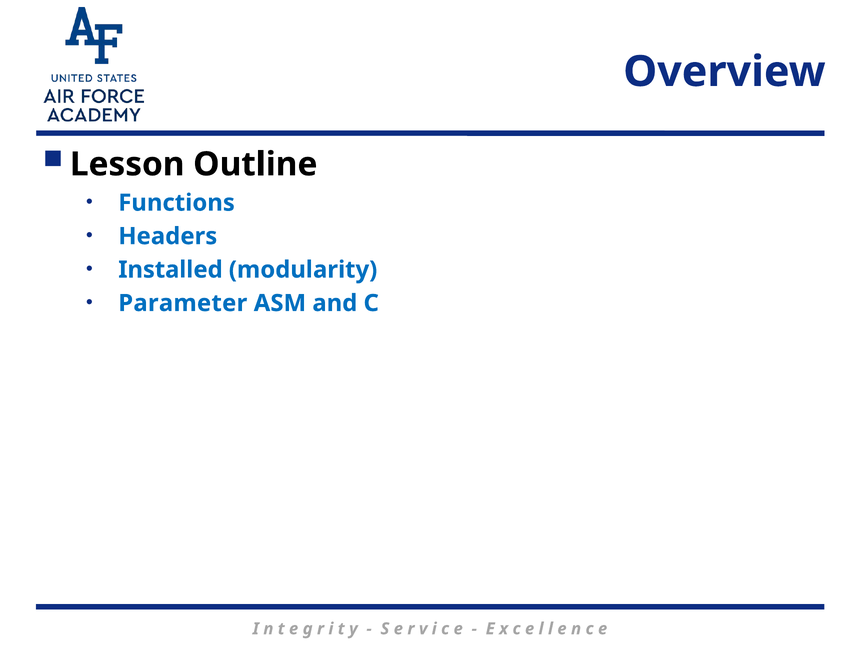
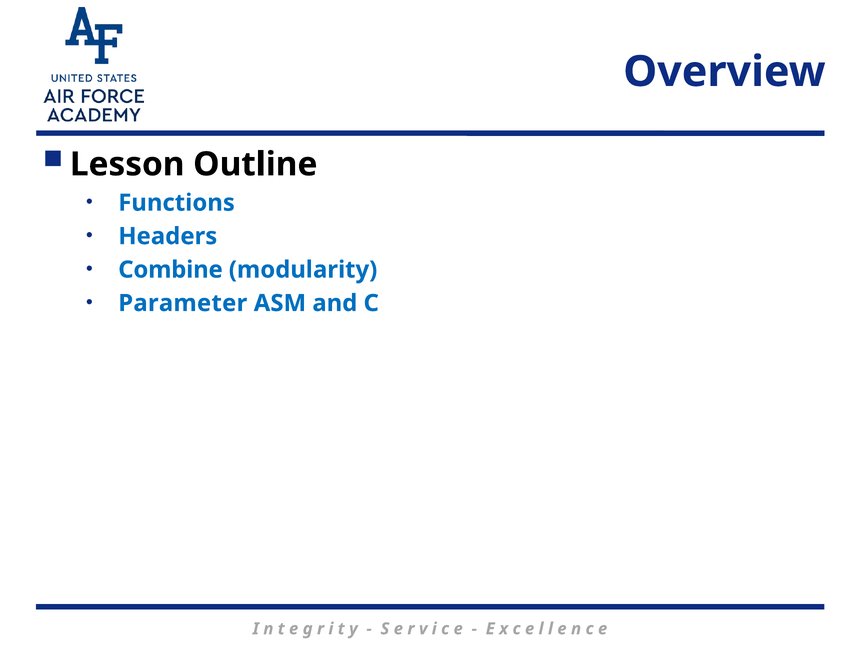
Installed: Installed -> Combine (171, 270)
